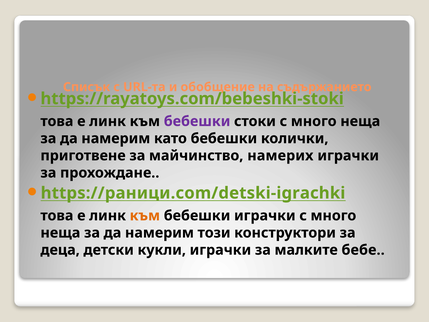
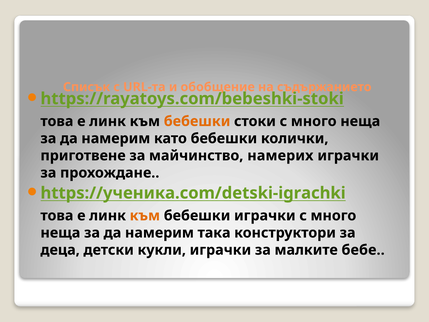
бебешки colour: purple -> orange (197, 121)
https://раници.com/detski-igrachki: https://раници.com/detski-igrachki -> https://ученика.com/detski-igrachki (193, 193)
този: този -> така (214, 233)
